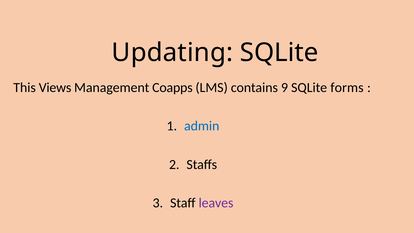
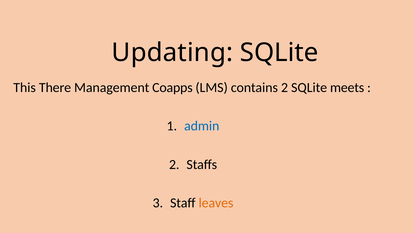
Views: Views -> There (55, 87)
contains 9: 9 -> 2 (285, 87)
forms: forms -> meets (347, 87)
leaves colour: purple -> orange (216, 203)
